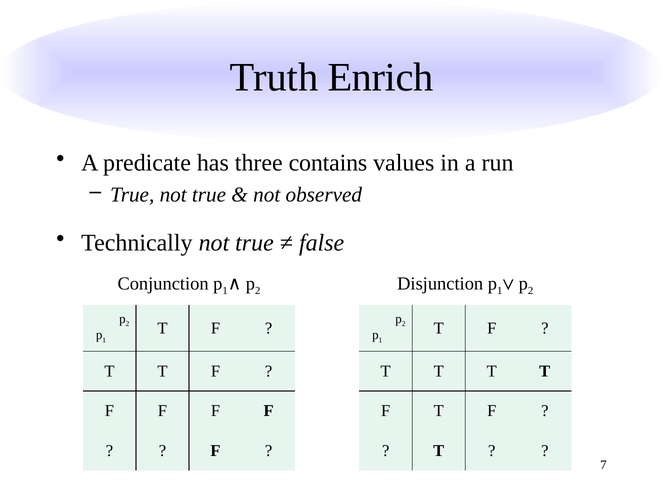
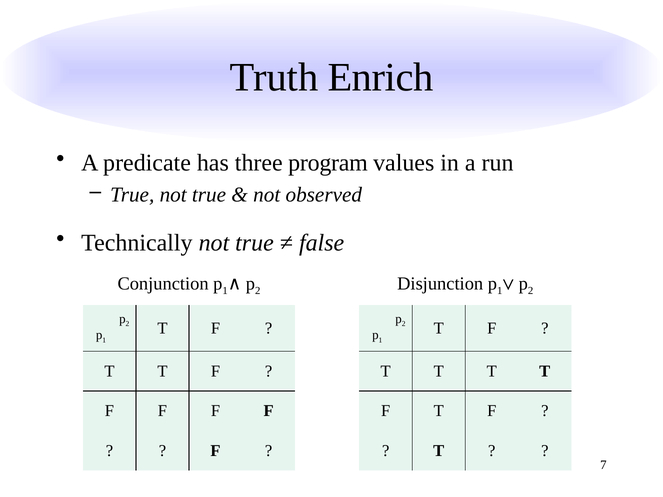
contains: contains -> program (328, 163)
